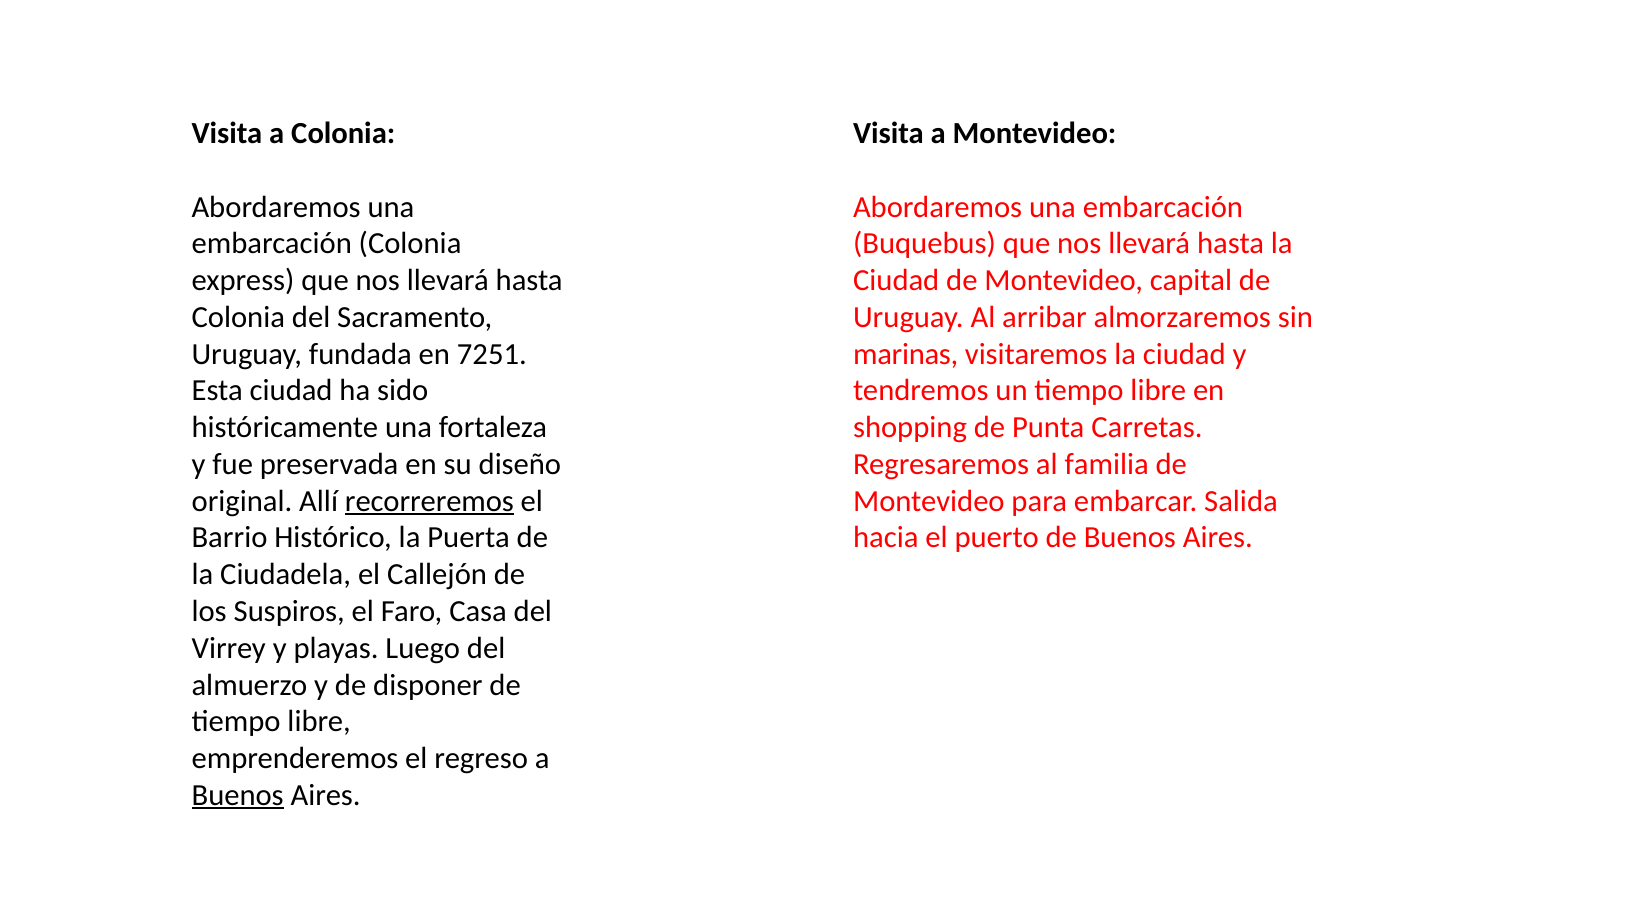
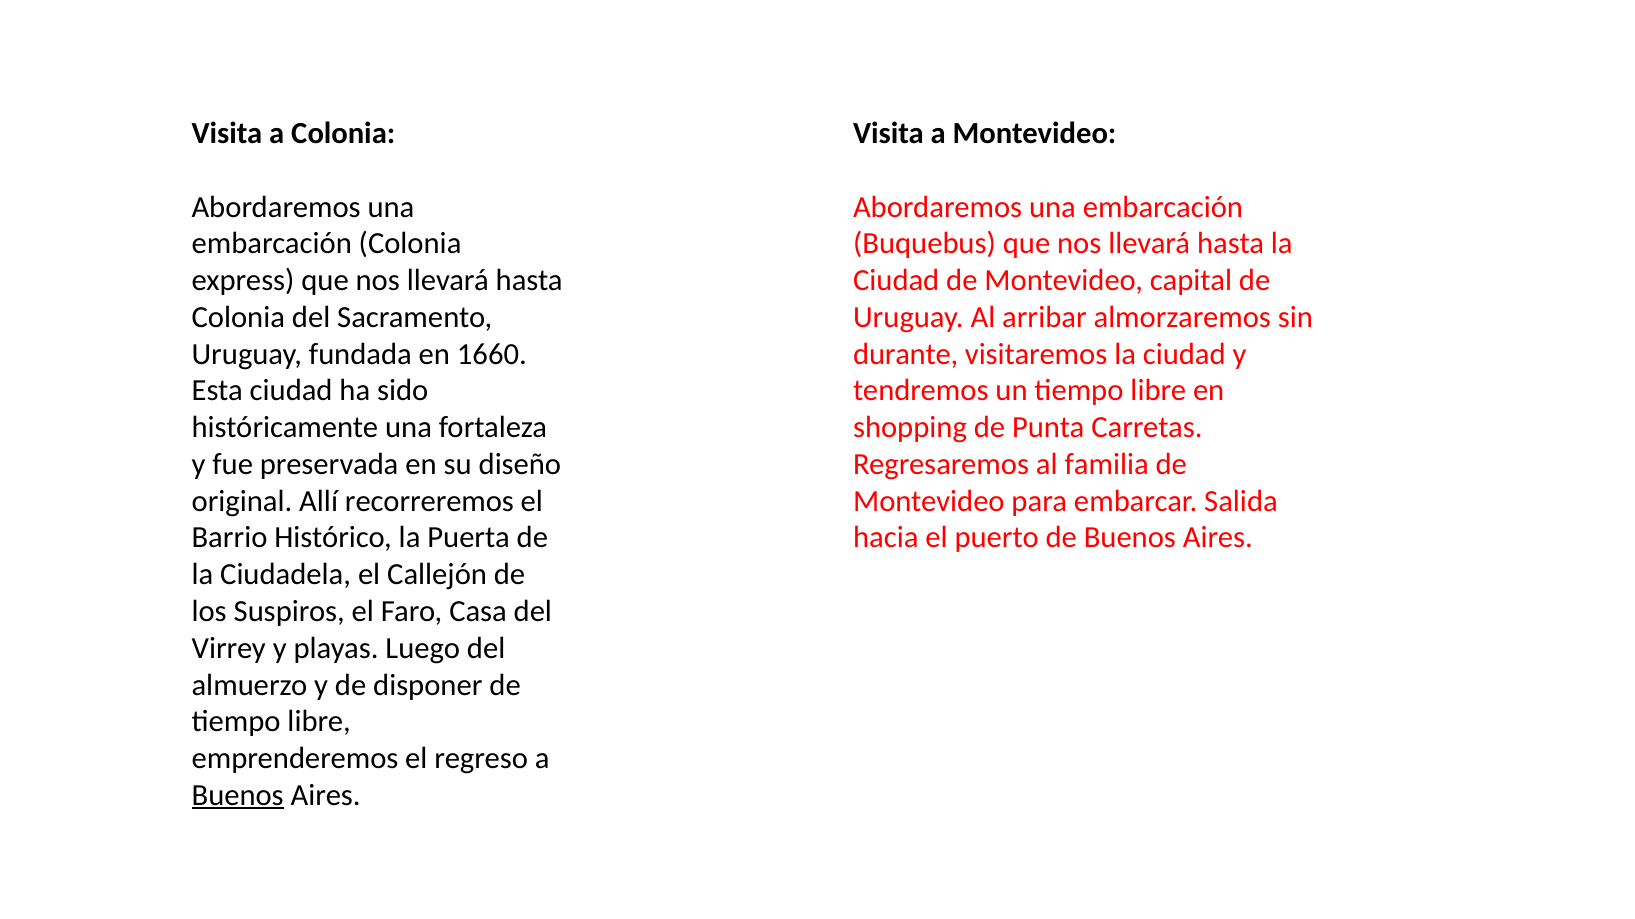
7251: 7251 -> 1660 (492, 354)
marinas: marinas -> durante (906, 354)
recorreremos underline: present -> none (429, 501)
